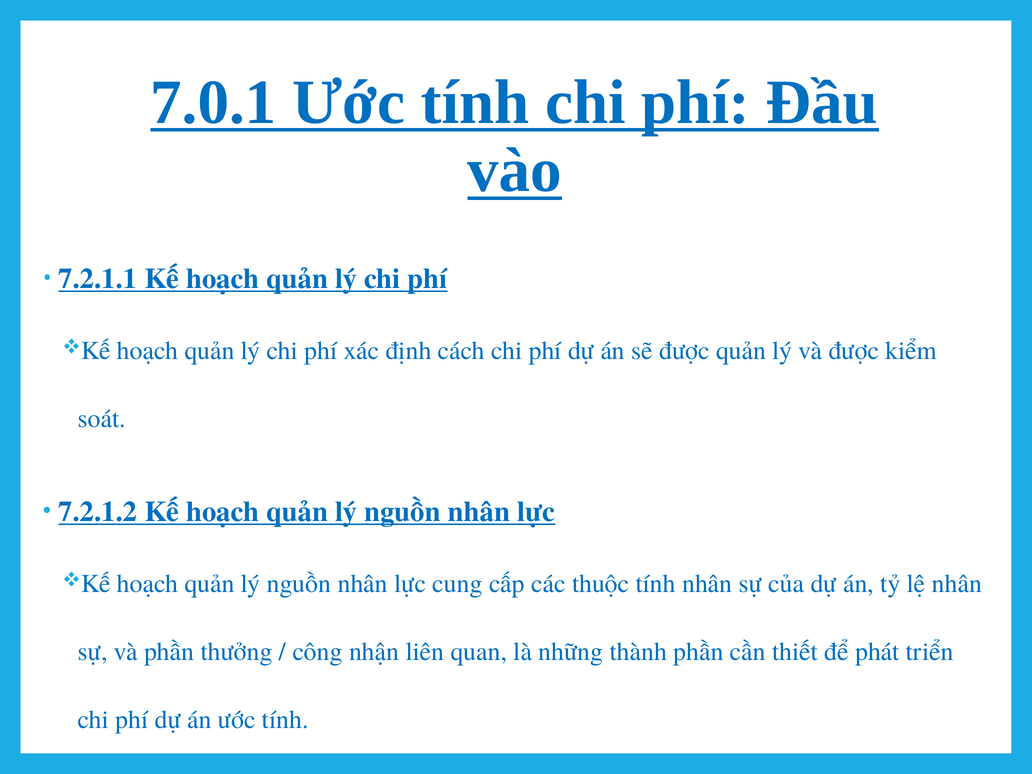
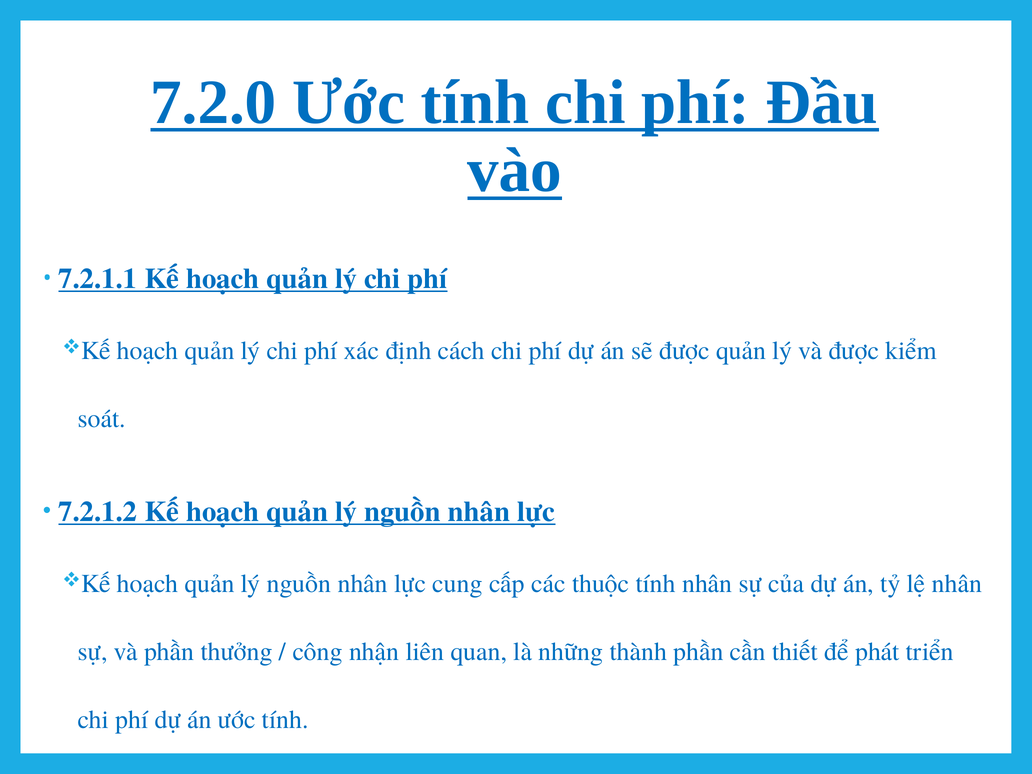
7.0.1: 7.0.1 -> 7.2.0 (213, 102)
